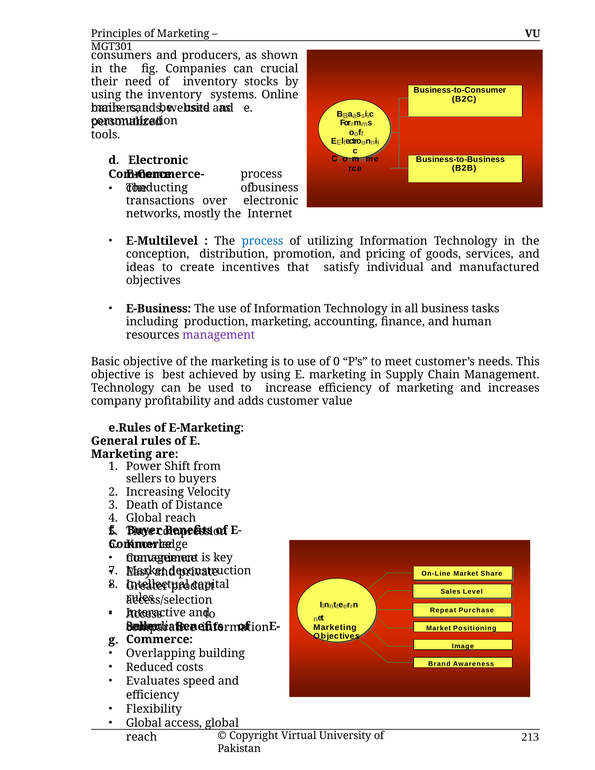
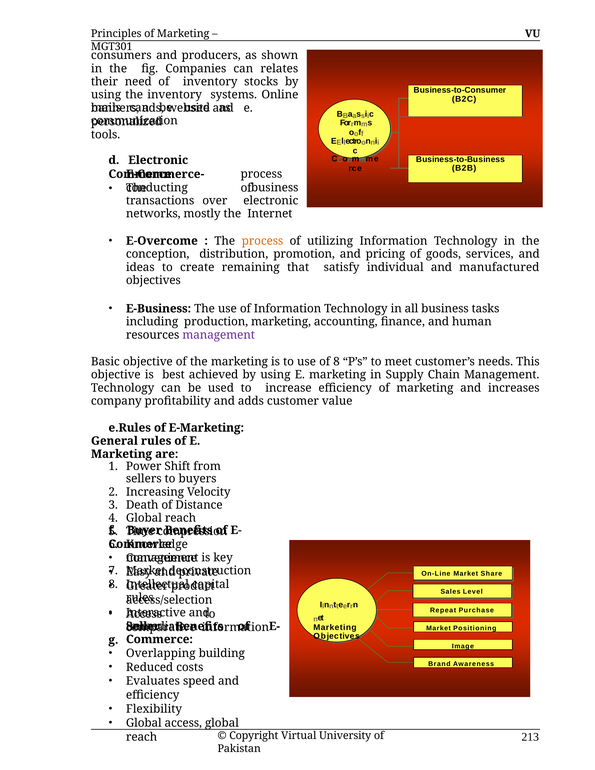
crucial: crucial -> relates (279, 69)
E-Multilevel: E-Multilevel -> E-Overcome (162, 241)
process colour: blue -> orange (262, 241)
incentives: incentives -> remaining (251, 267)
of 0: 0 -> 8 (336, 362)
